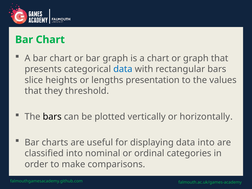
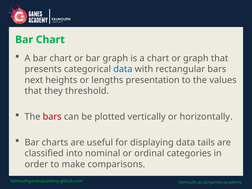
slice: slice -> next (34, 80)
bars colour: black -> red (52, 117)
data into: into -> tails (206, 142)
